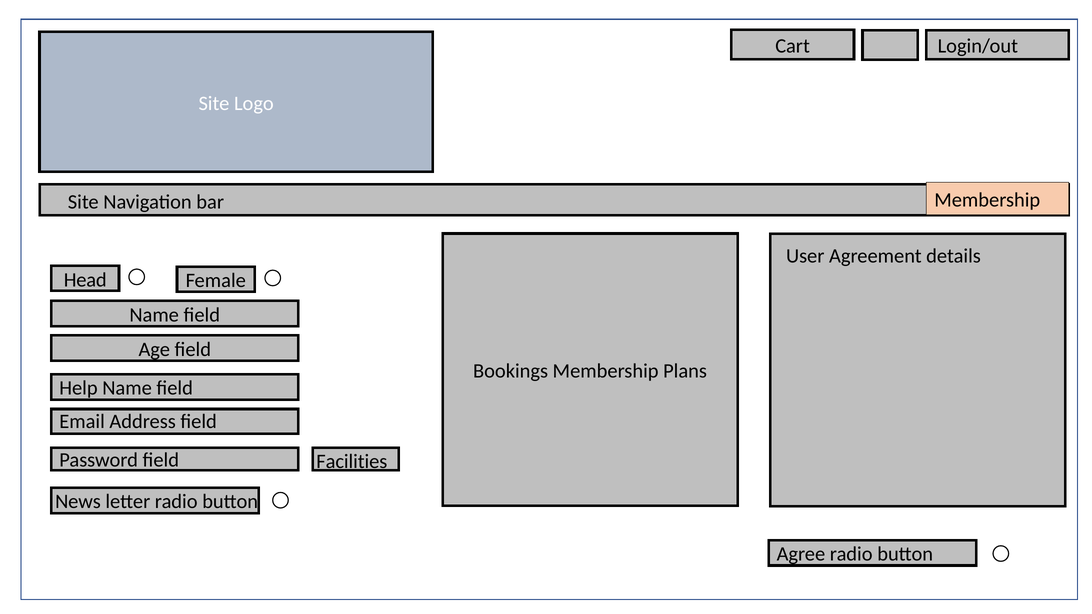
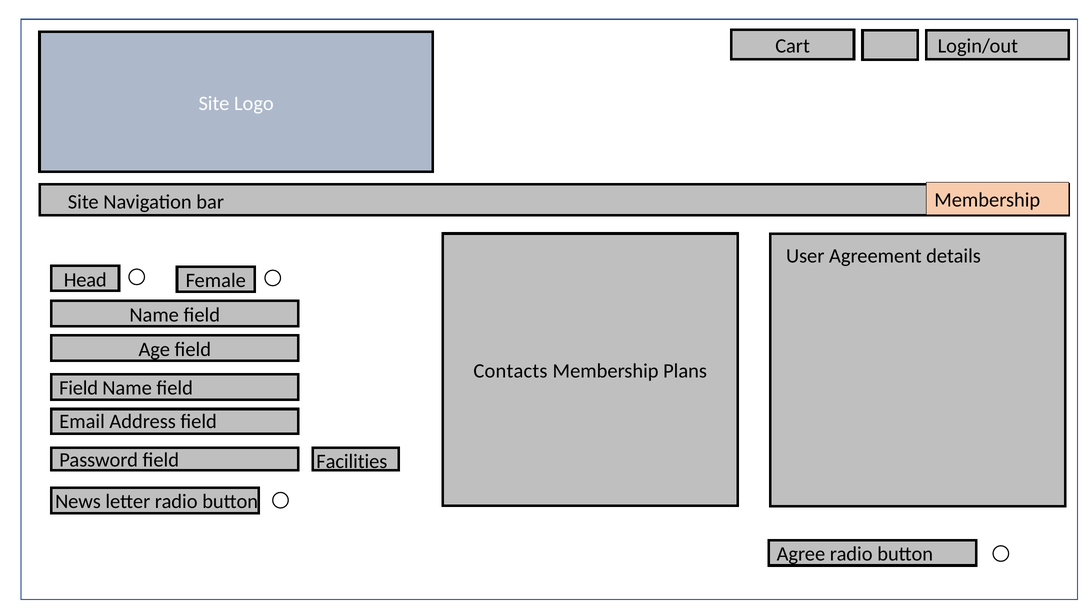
Bookings: Bookings -> Contacts (510, 371)
Help: Help -> Field (79, 388)
